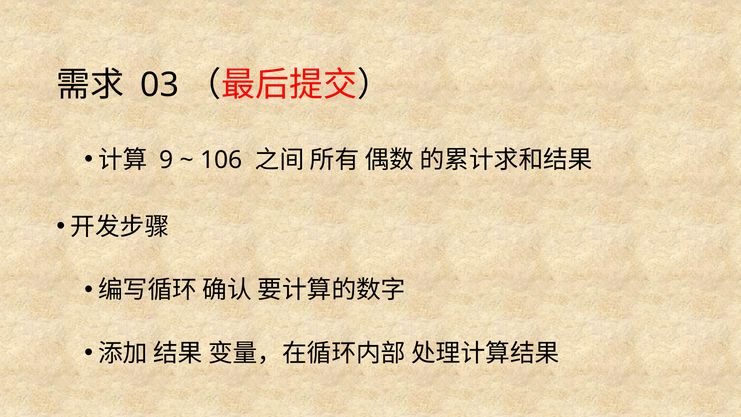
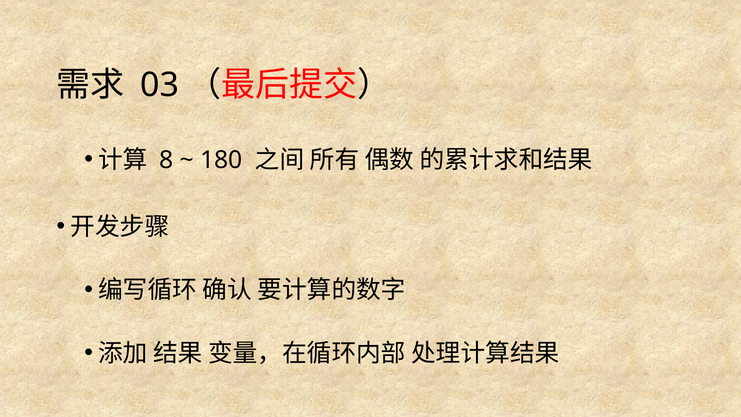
9: 9 -> 8 (166, 160)
106: 106 -> 180 (221, 160)
